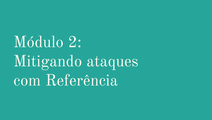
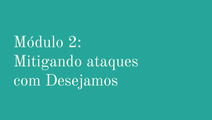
Referência: Referência -> Desejamos (82, 80)
